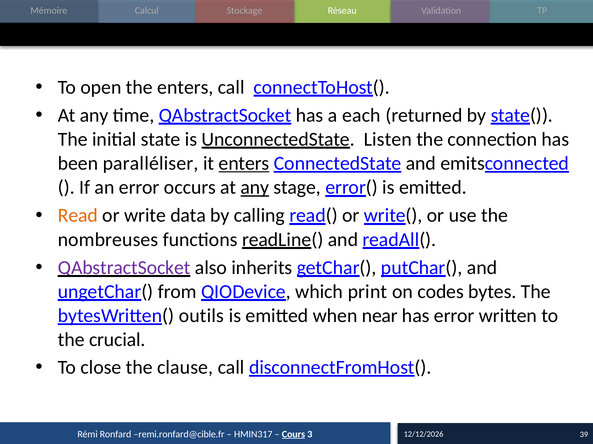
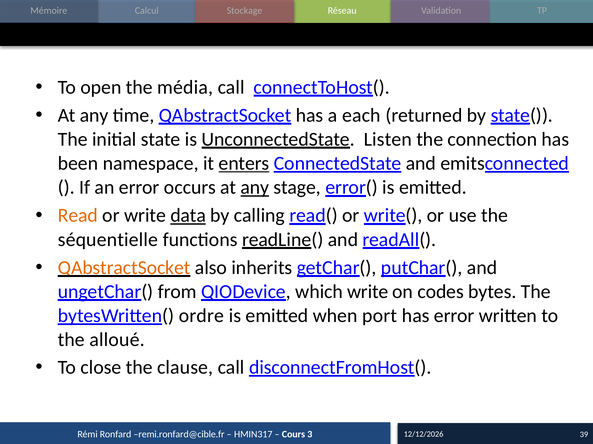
the enters: enters -> média (185, 87)
paralléliser: paralléliser -> namespace (151, 164)
data underline: none -> present (188, 216)
nombreuses: nombreuses -> séquentielle (108, 240)
QAbstractSocket colour: purple -> orange (124, 268)
which print: print -> write (368, 292)
outils: outils -> ordre (201, 316)
near: near -> port (380, 316)
crucial: crucial -> alloué (117, 340)
Cours underline: present -> none (293, 435)
